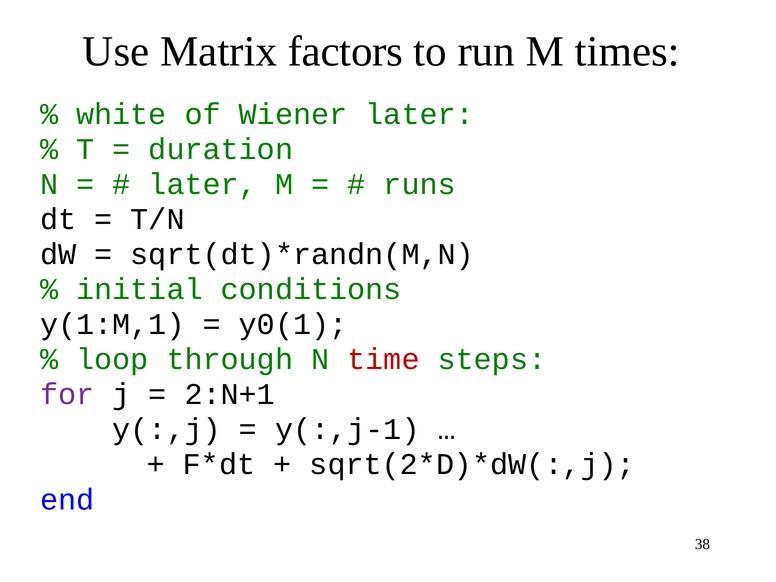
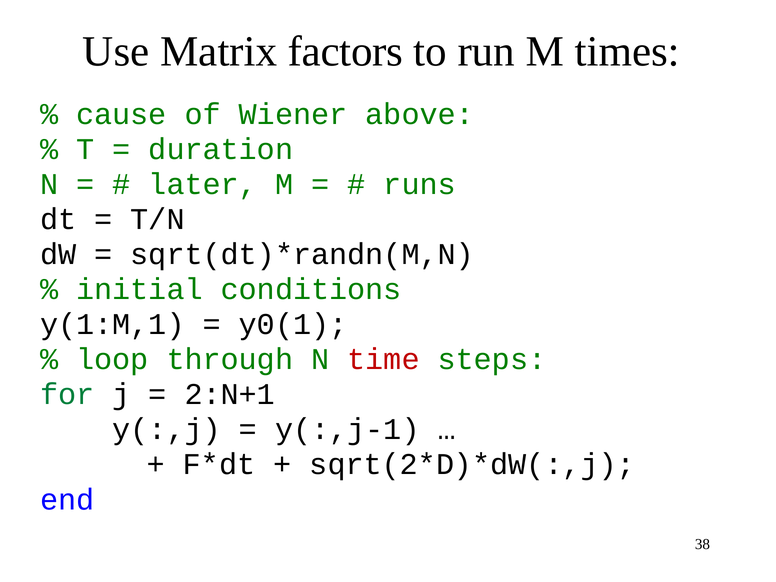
white: white -> cause (121, 114)
Wiener later: later -> above (420, 114)
for colour: purple -> green (67, 394)
